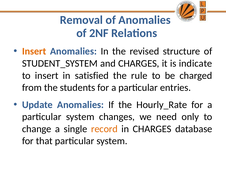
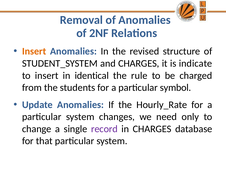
satisfied: satisfied -> identical (92, 75)
entries: entries -> symbol (176, 87)
record colour: orange -> purple (104, 129)
